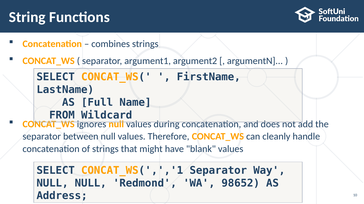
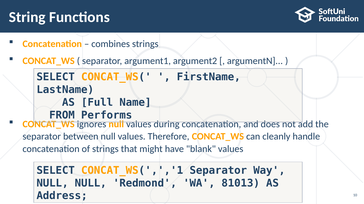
Wildcard: Wildcard -> Performs (107, 115)
98652: 98652 -> 81013 (241, 184)
